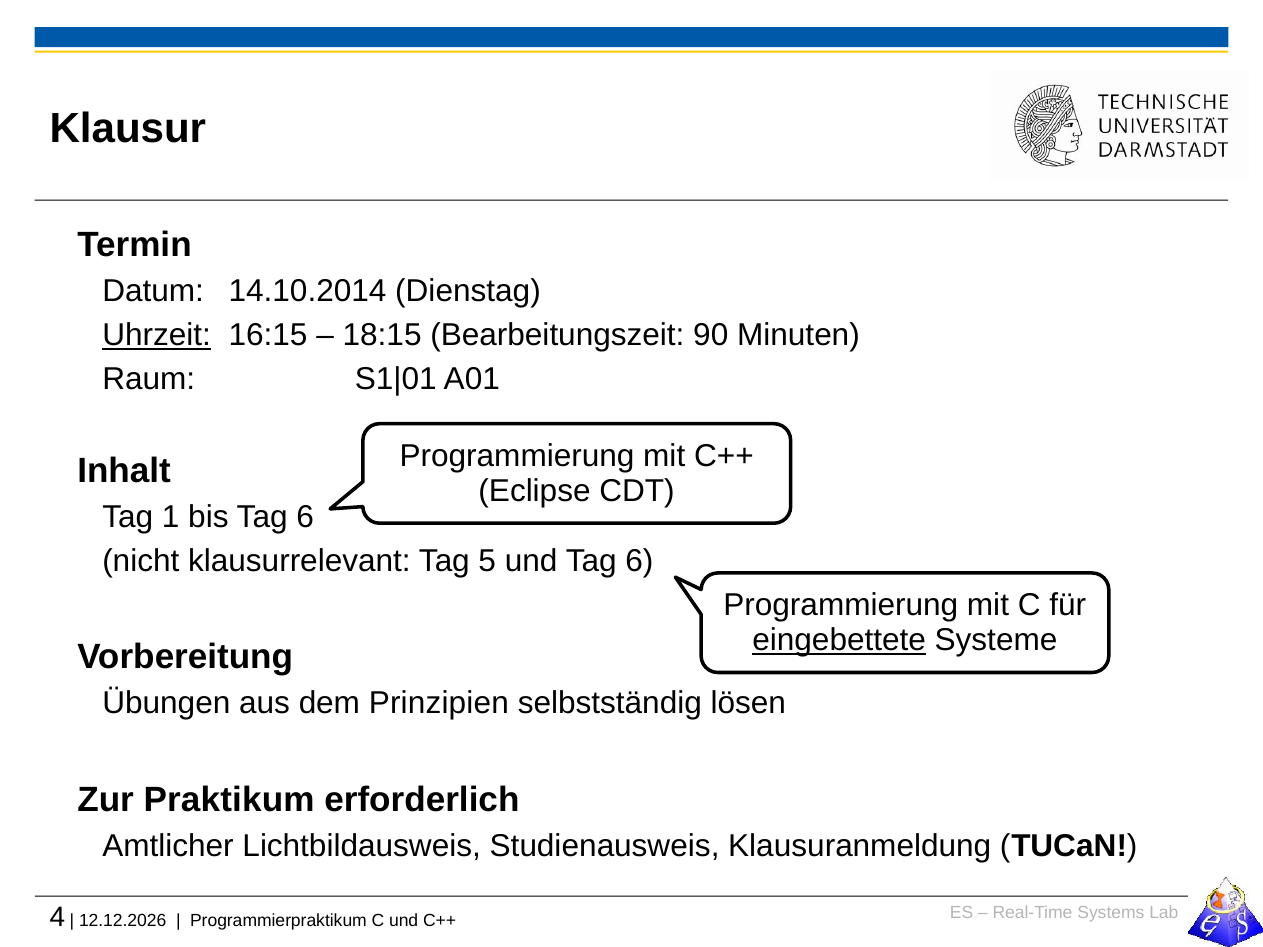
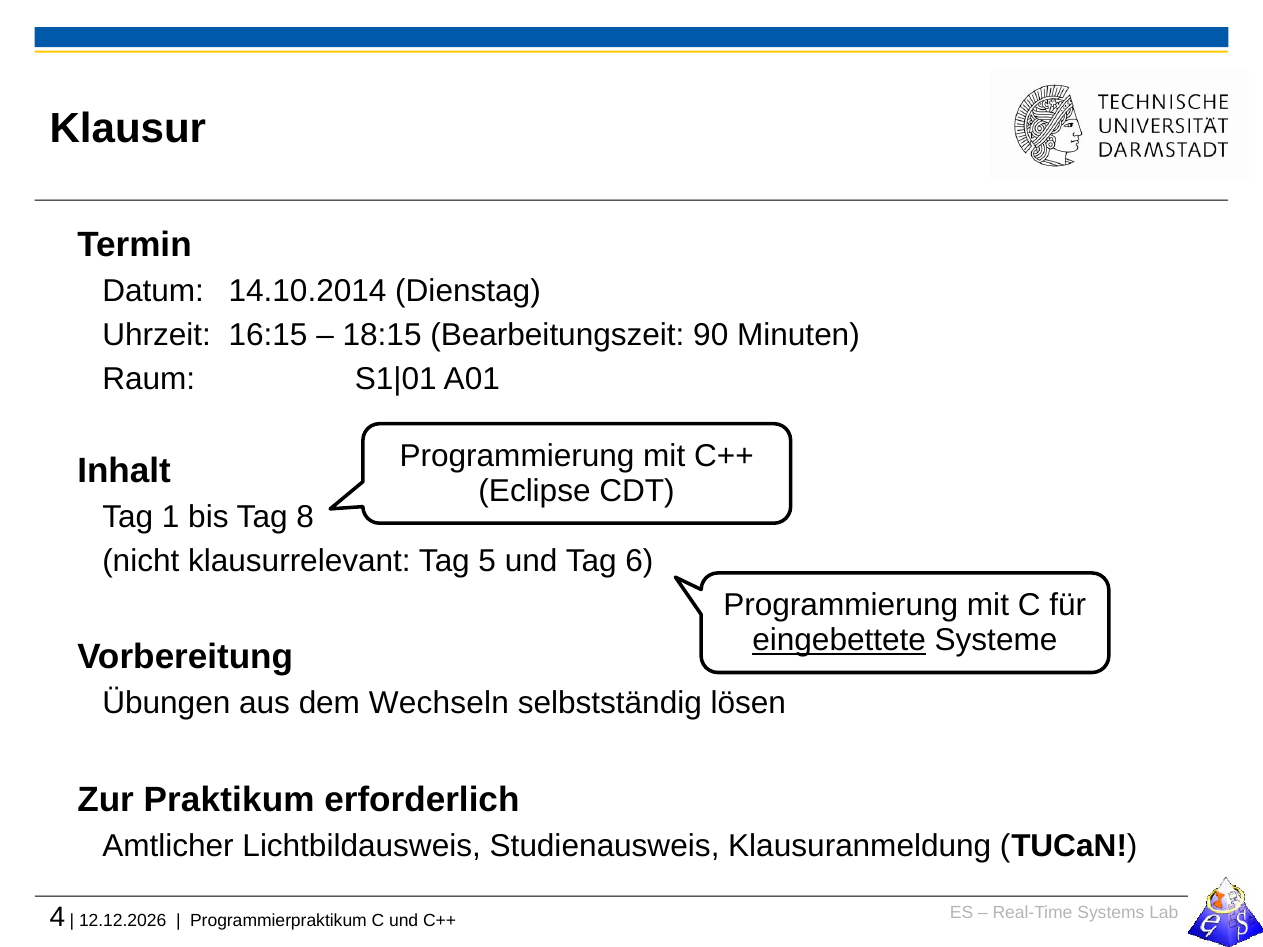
Uhrzeit underline: present -> none (157, 335)
bis Tag 6: 6 -> 8 (305, 517)
Prinzipien: Prinzipien -> Wechseln (439, 704)
